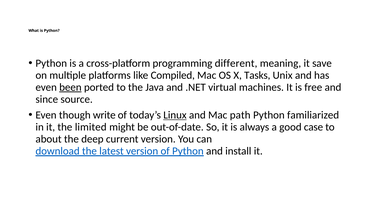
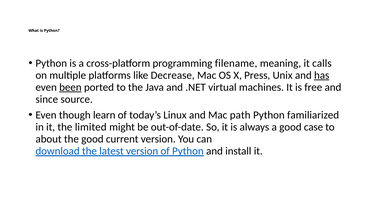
different: different -> filename (236, 63)
save: save -> calls (322, 63)
Compiled: Compiled -> Decrease (173, 75)
Tasks: Tasks -> Press (257, 75)
has underline: none -> present (322, 75)
write: write -> learn (104, 115)
Linux underline: present -> none (175, 115)
the deep: deep -> good (92, 139)
